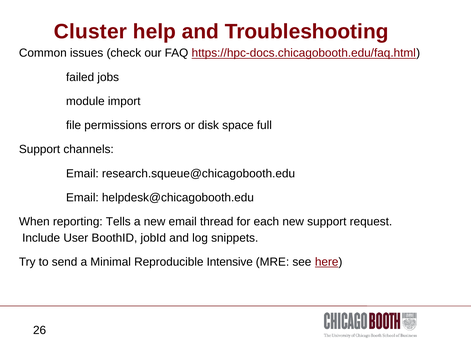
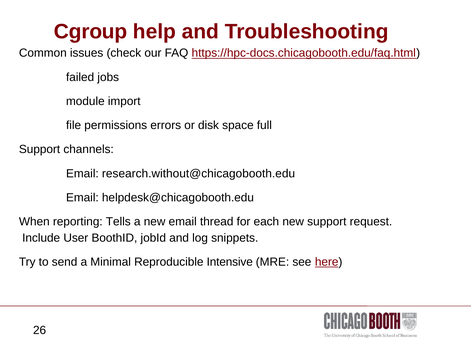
Cluster: Cluster -> Cgroup (91, 32)
research.squeue@chicagobooth.edu: research.squeue@chicagobooth.edu -> research.without@chicagobooth.edu (199, 174)
